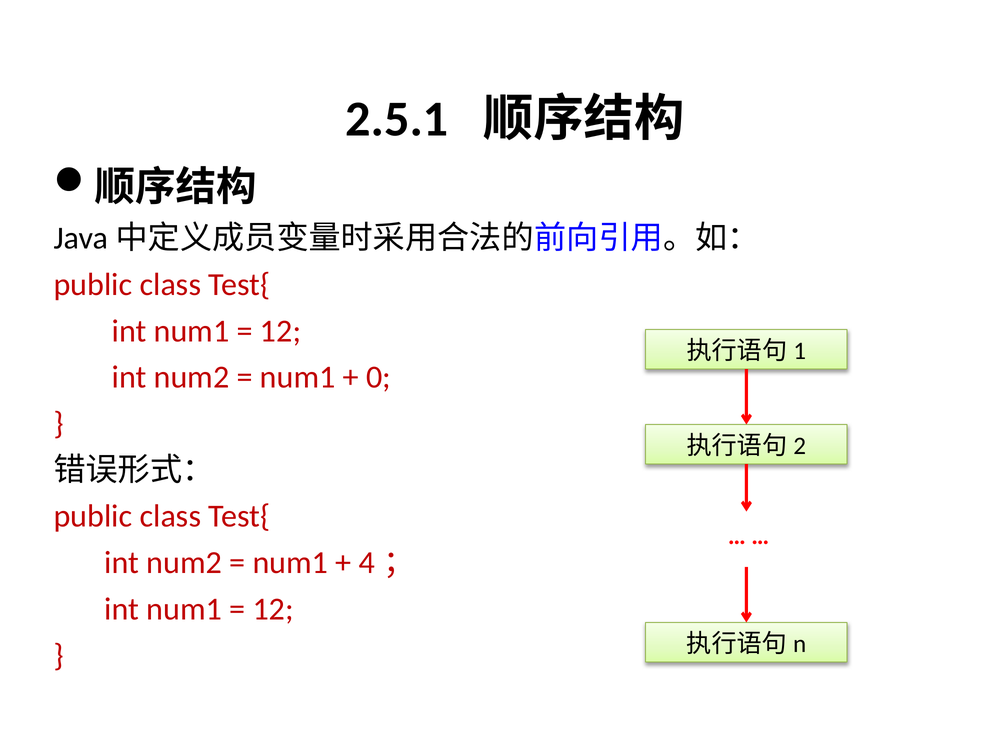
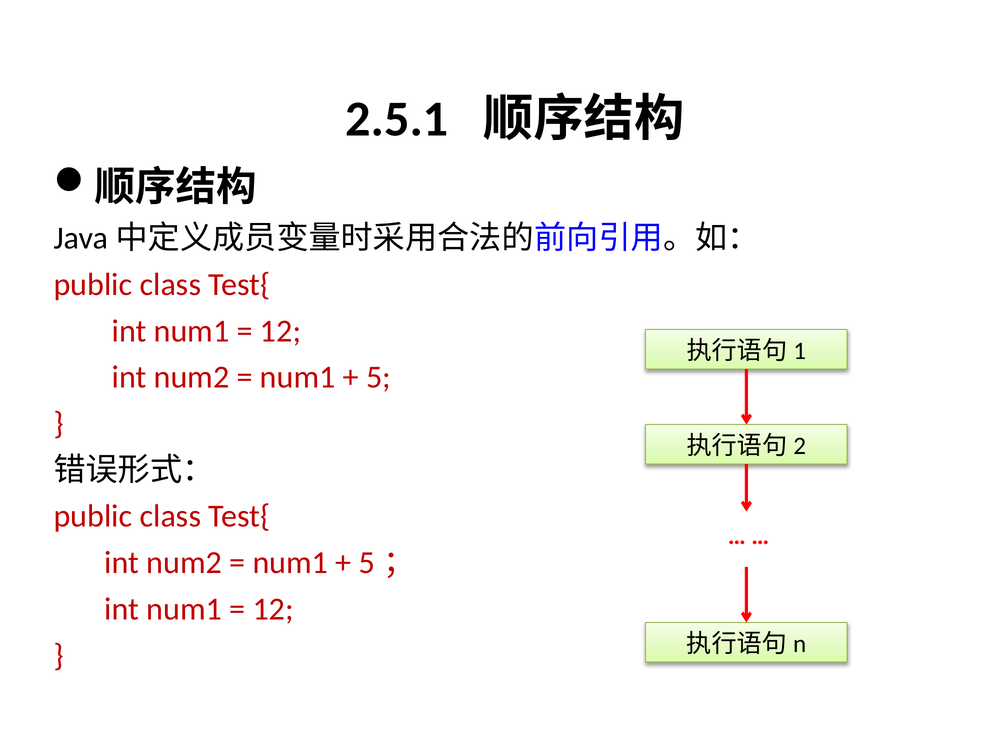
0: 0 -> 5 (379, 378)
4: 4 -> 5 (367, 563)
